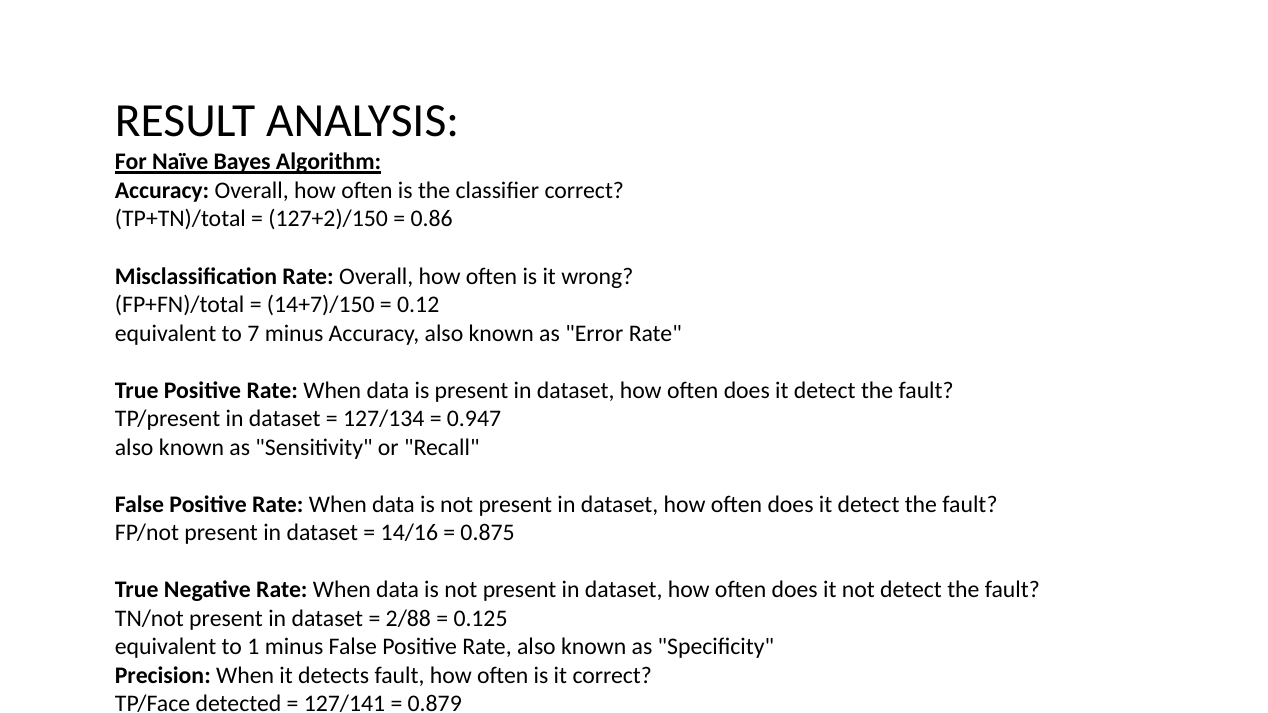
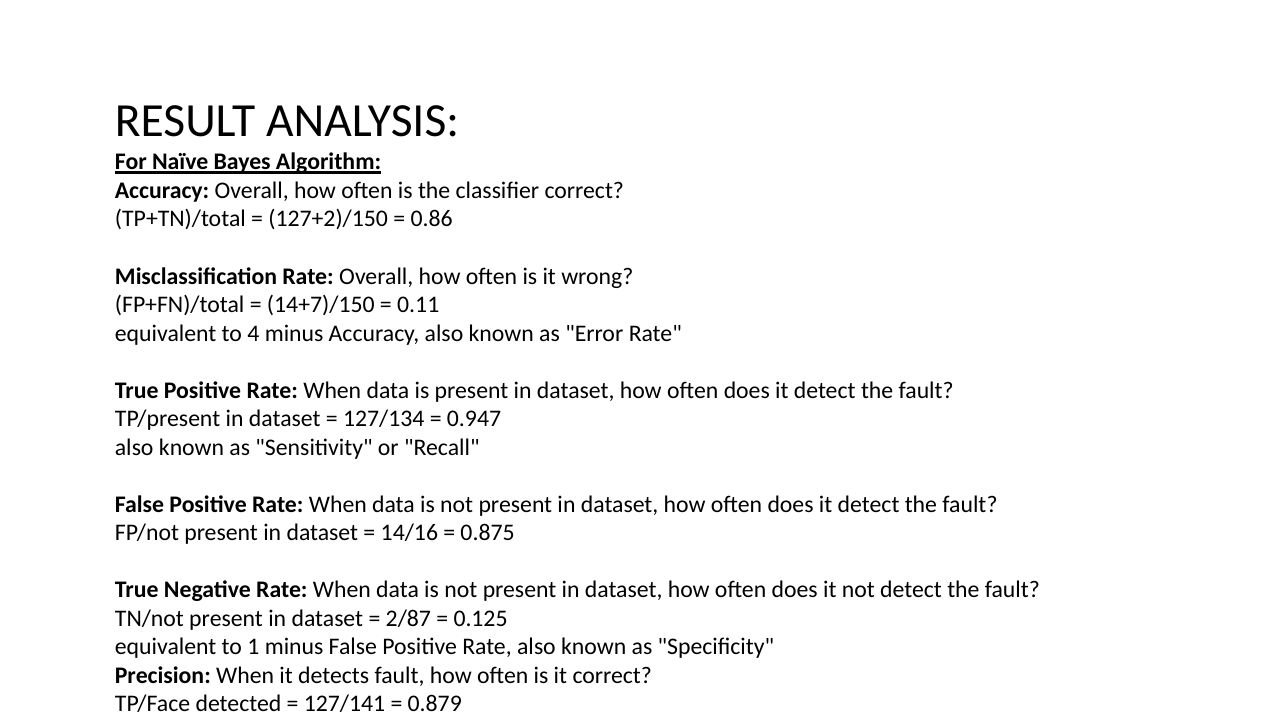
0.12: 0.12 -> 0.11 (418, 305)
7: 7 -> 4 (253, 333)
2/88: 2/88 -> 2/87 (408, 619)
